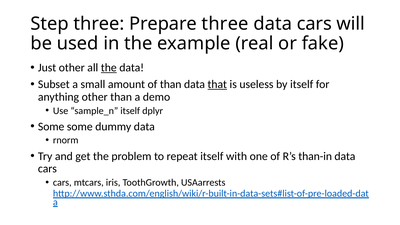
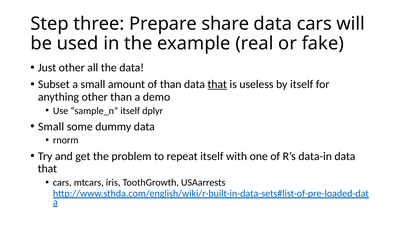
Prepare three: three -> share (225, 24)
the underline: present -> none (109, 68)
Some: Some -> Small (51, 127)
than-in: than-in -> data-in (315, 156)
cars: cars -> that (47, 169)
